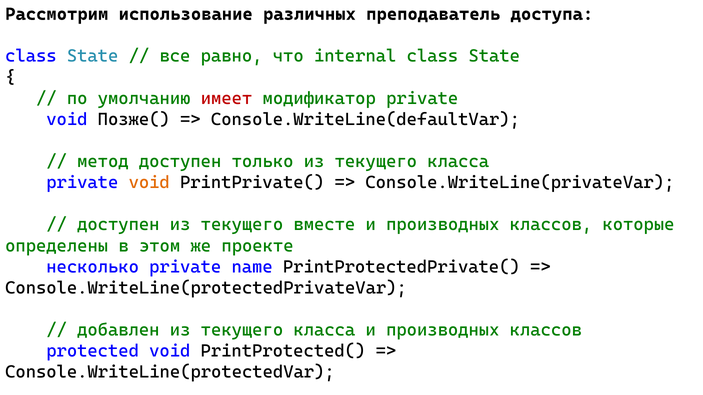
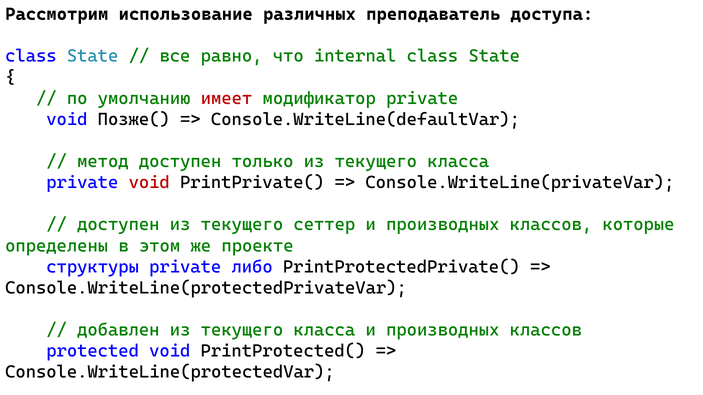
void colour: orange -> red (149, 183)
вместе: вместе -> сеттер (324, 225)
несколько: несколько -> структуры (93, 267)
name: name -> либо (252, 267)
